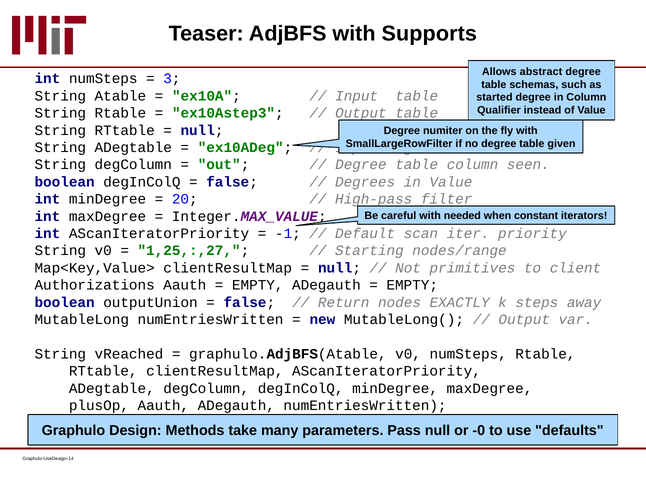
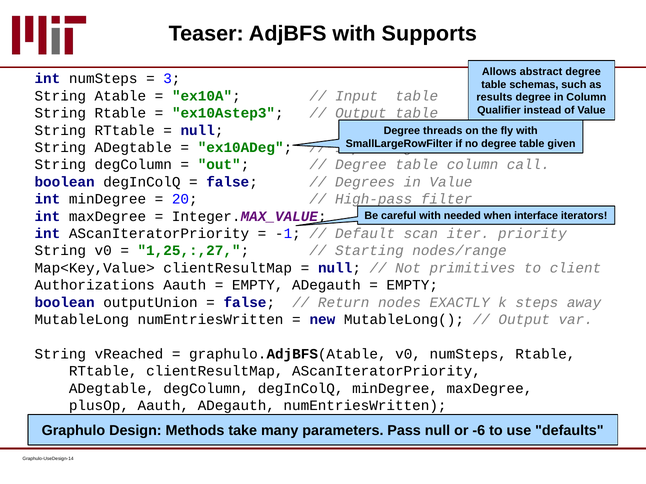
started: started -> results (494, 97)
numiter: numiter -> threads (443, 131)
seen: seen -> call (528, 165)
constant: constant -> interface (536, 216)
-0: -0 -> -6 (479, 431)
